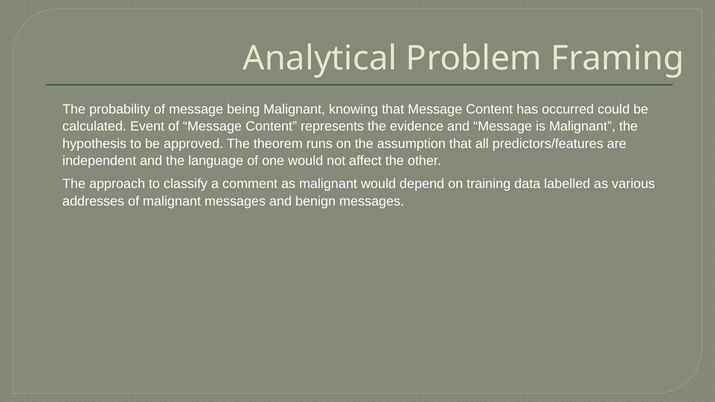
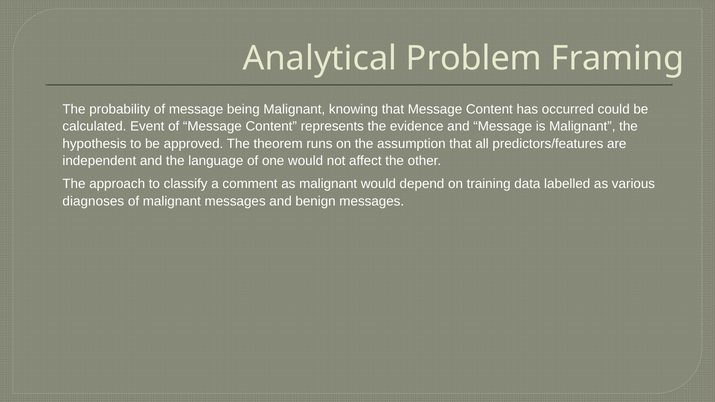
addresses: addresses -> diagnoses (93, 201)
